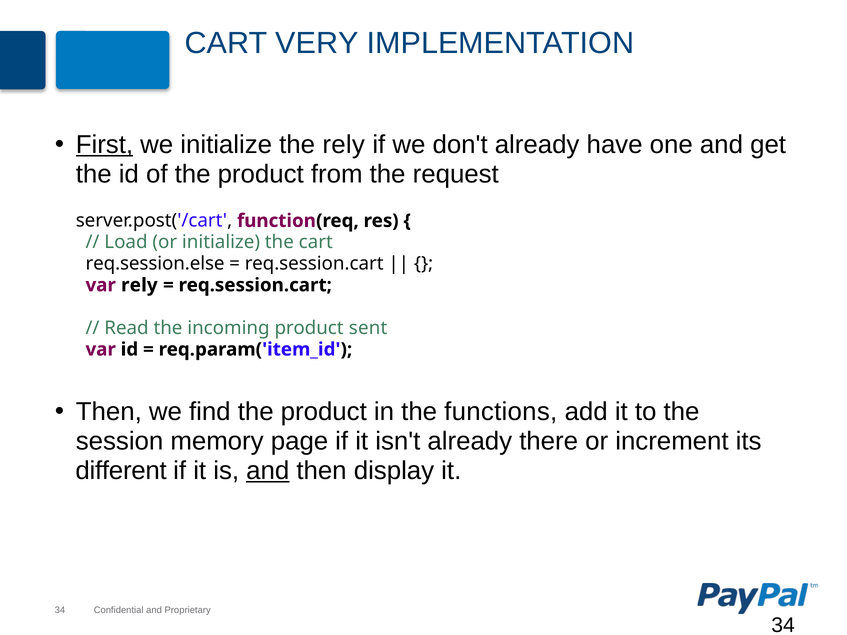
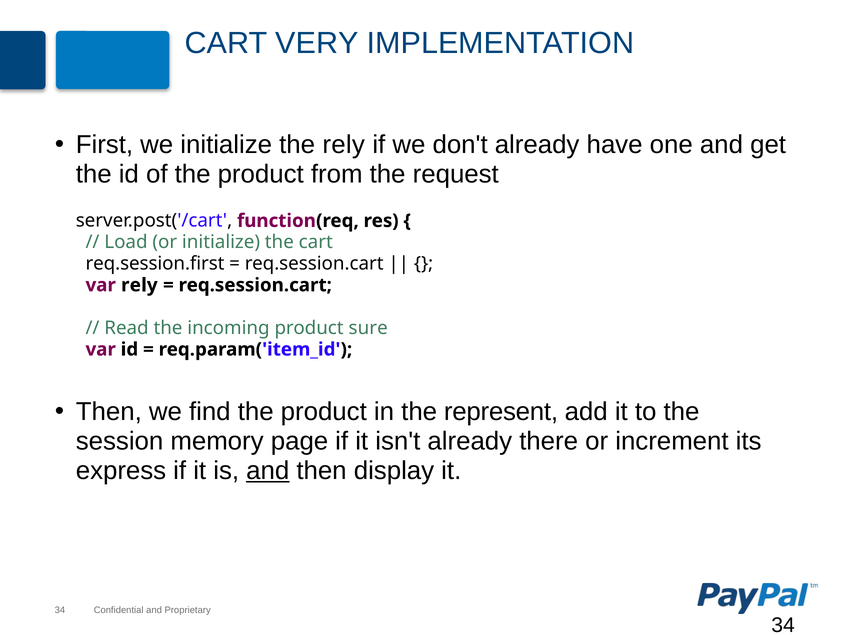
First underline: present -> none (104, 145)
req.session.else: req.session.else -> req.session.first (155, 264)
sent: sent -> sure (368, 328)
functions: functions -> represent (501, 412)
different: different -> express (121, 471)
